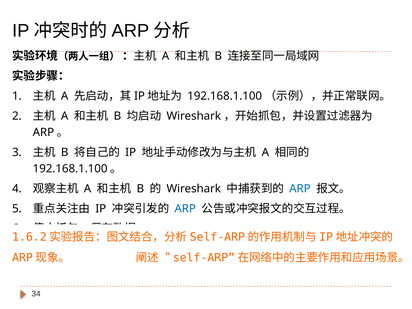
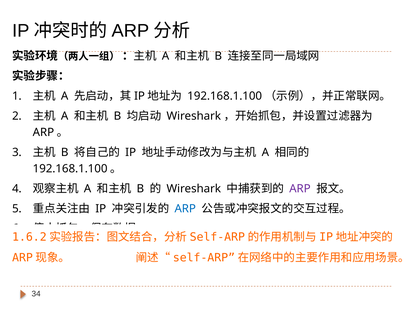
ARP colour: blue -> purple (300, 189)
